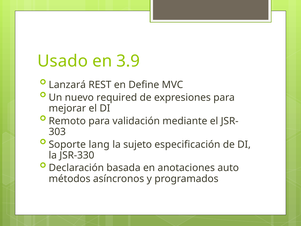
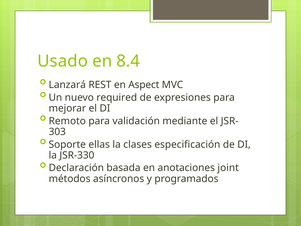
3.9: 3.9 -> 8.4 (128, 61)
Define: Define -> Aspect (144, 85)
lang: lang -> ellas (99, 144)
sujeto: sujeto -> clases (138, 144)
auto: auto -> joint (228, 168)
